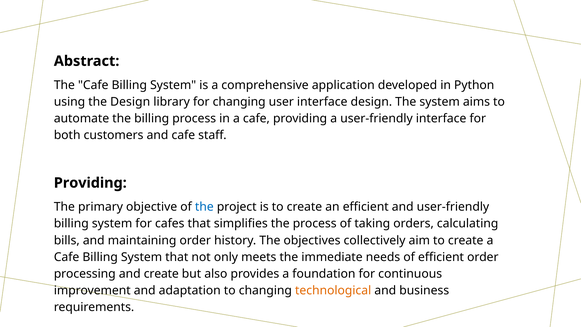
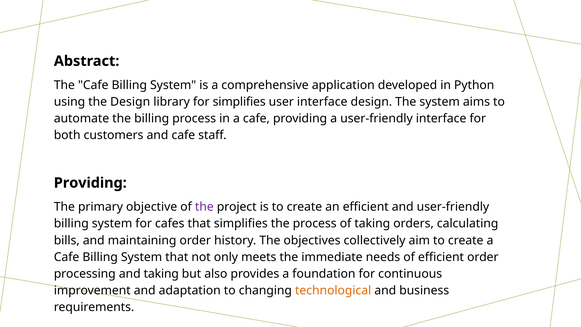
for changing: changing -> simplifies (239, 102)
the colour: blue -> purple (204, 207)
and create: create -> taking (161, 274)
